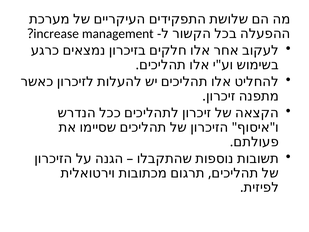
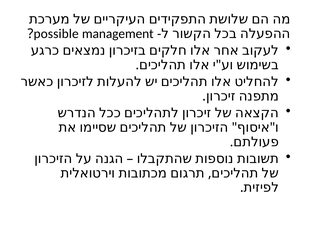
increase: increase -> possible (56, 34)
